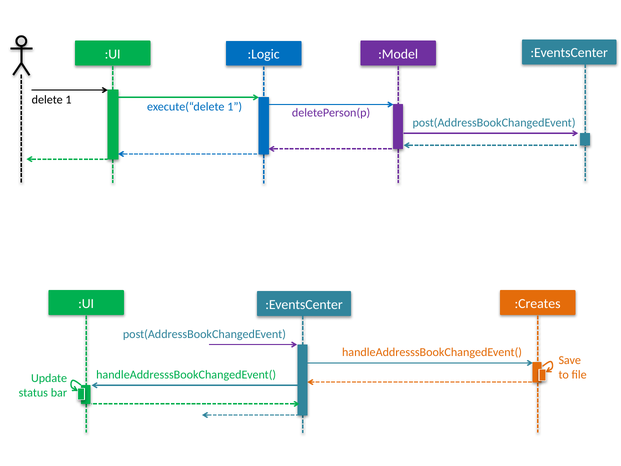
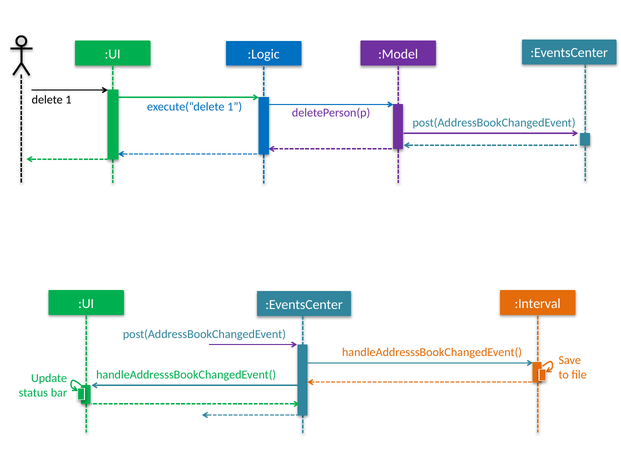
:Creates: :Creates -> :Interval (538, 303)
